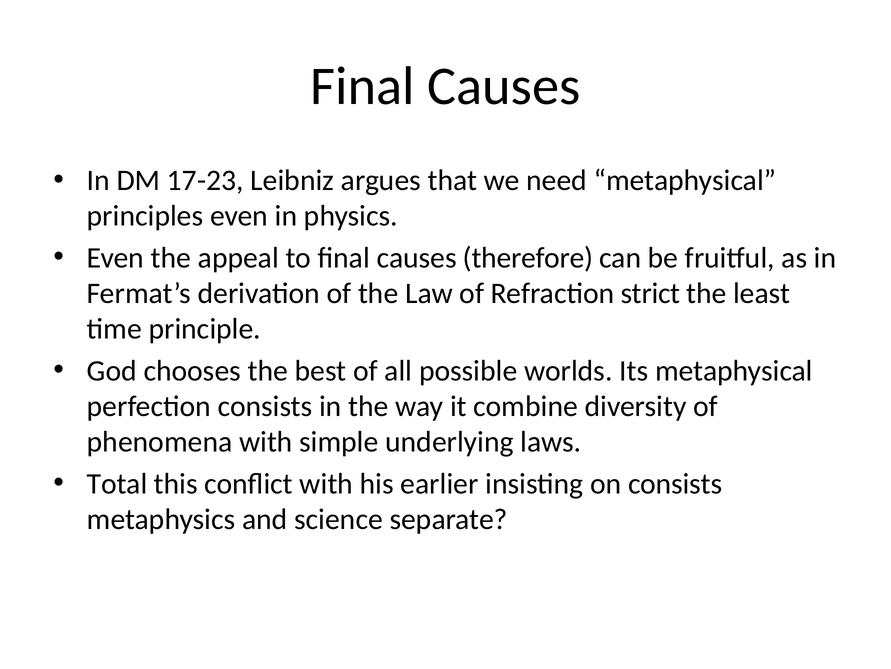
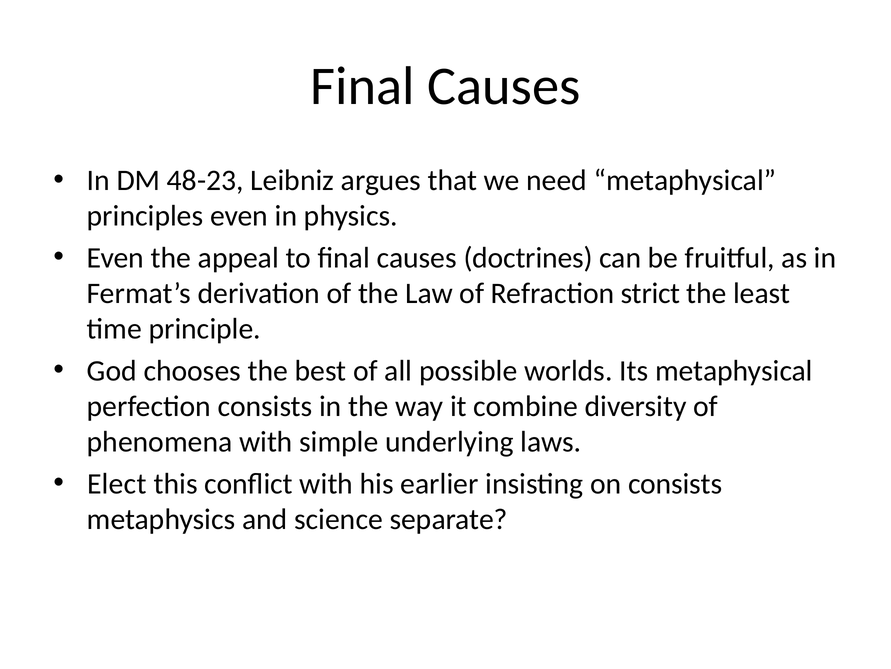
17-23: 17-23 -> 48-23 (205, 180)
therefore: therefore -> doctrines (528, 257)
Total: Total -> Elect (117, 483)
